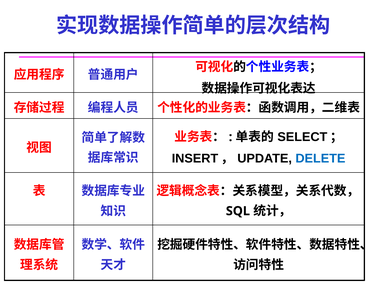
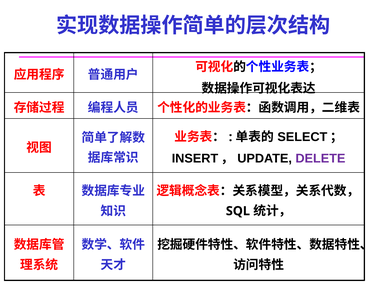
DELETE colour: blue -> purple (320, 158)
